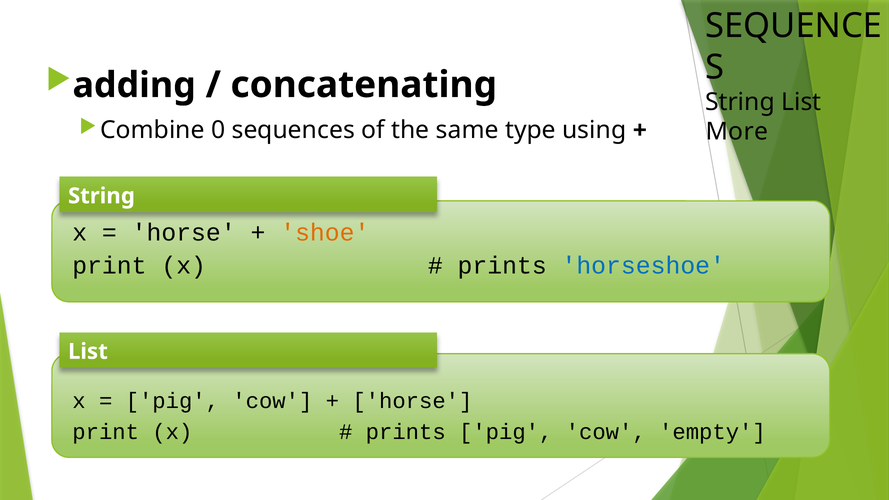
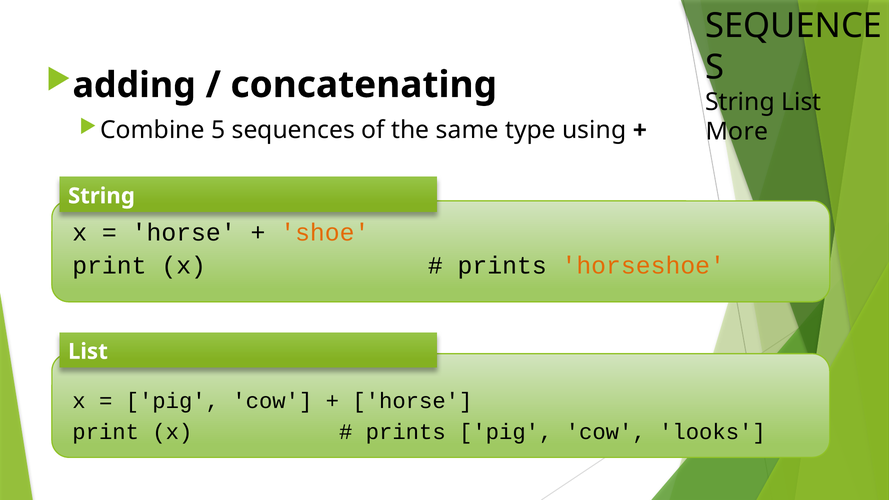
0: 0 -> 5 (218, 130)
horseshoe colour: blue -> orange (643, 266)
empty: empty -> looks (712, 432)
